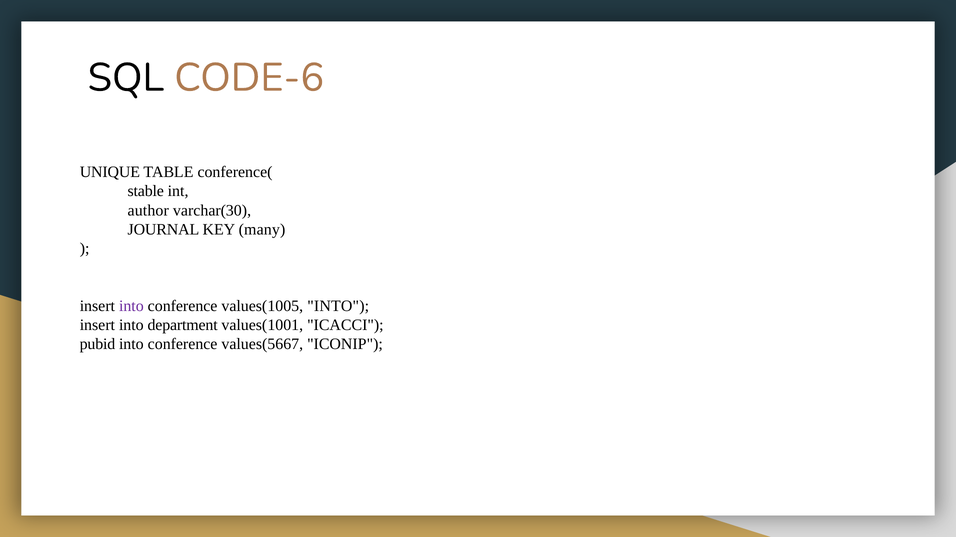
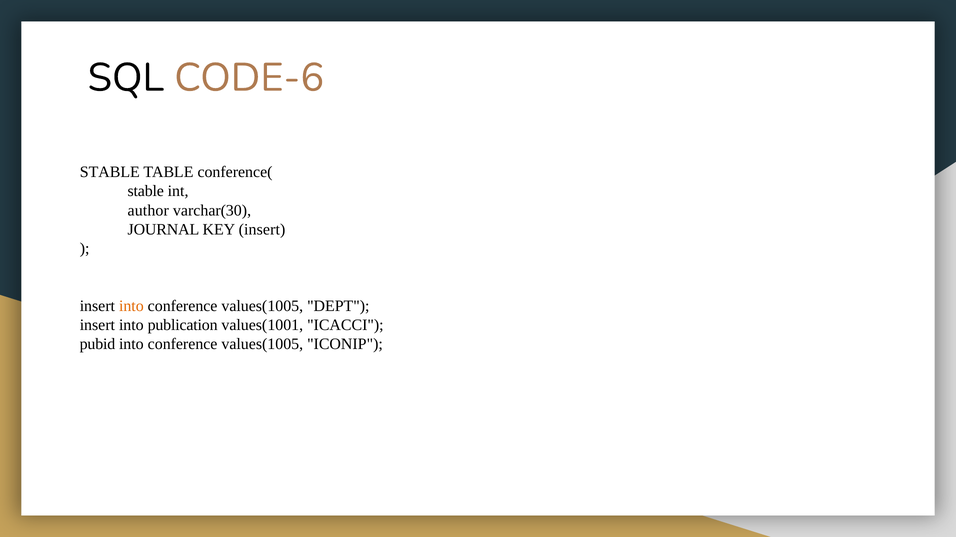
UNIQUE: UNIQUE -> STABLE (110, 172)
KEY many: many -> insert (262, 230)
into colour: purple -> orange (131, 306)
values(1005 INTO: INTO -> DEPT (338, 306)
department: department -> publication (183, 325)
values(5667: values(5667 -> values(1005 (262, 344)
